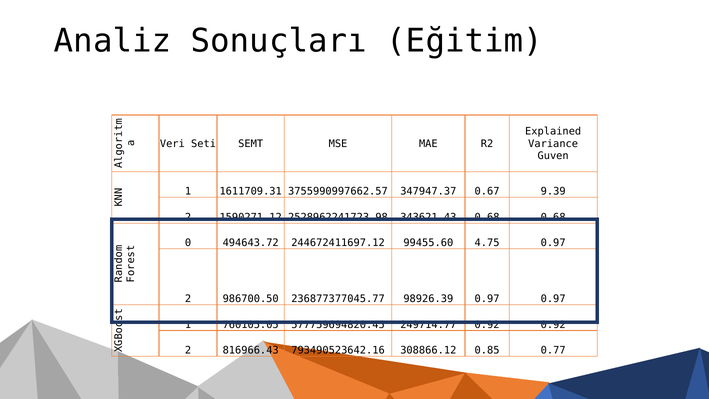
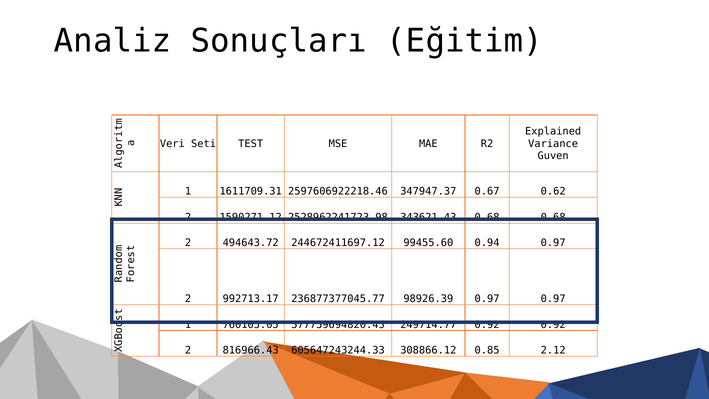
SEMT: SEMT -> TEST (251, 144)
3755990997662.57: 3755990997662.57 -> 2597606922218.46 (338, 191)
9.39: 9.39 -> 0.62 (553, 191)
0: 0 -> 2 (188, 243)
4.75: 4.75 -> 0.94 (487, 243)
986700.50: 986700.50 -> 992713.17 (251, 299)
793490523642.16: 793490523642.16 -> 605647243244.33 (338, 350)
0.77: 0.77 -> 2.12 (553, 350)
